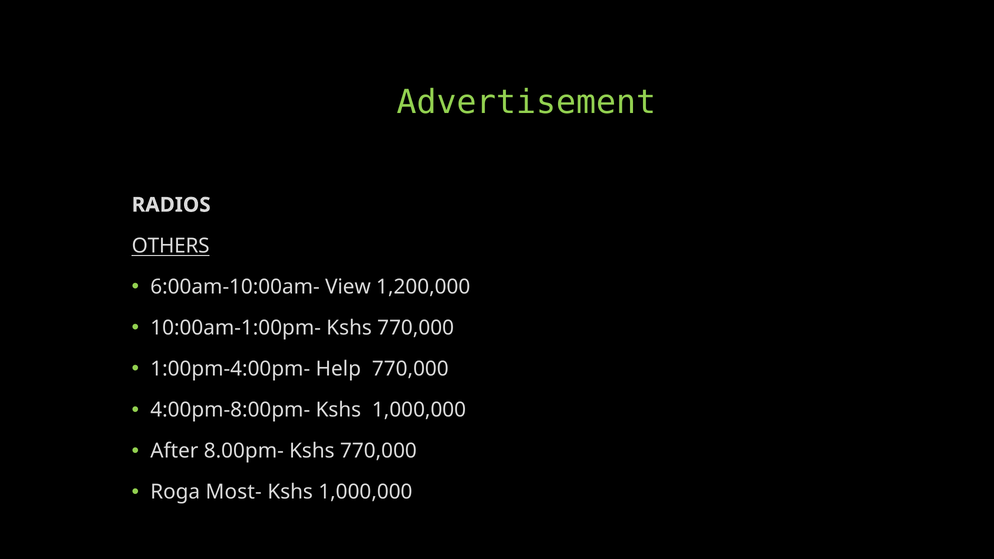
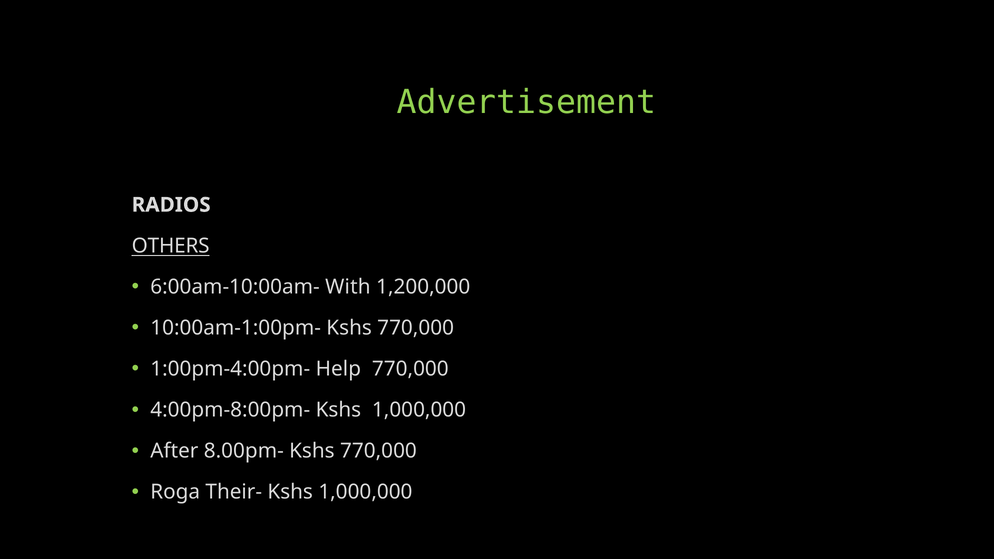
View: View -> With (348, 287)
Most-: Most- -> Their- (234, 492)
